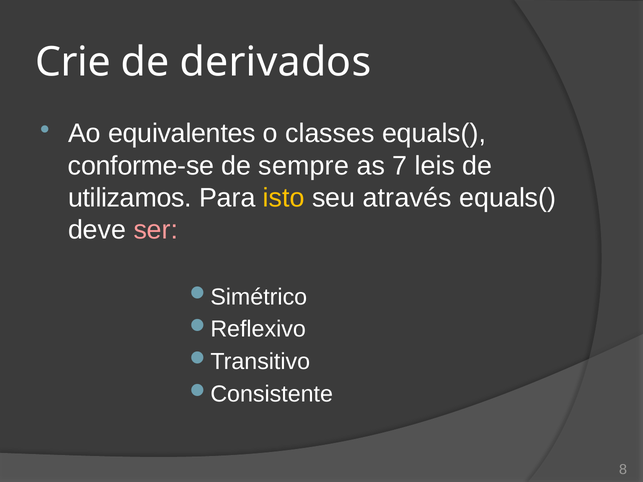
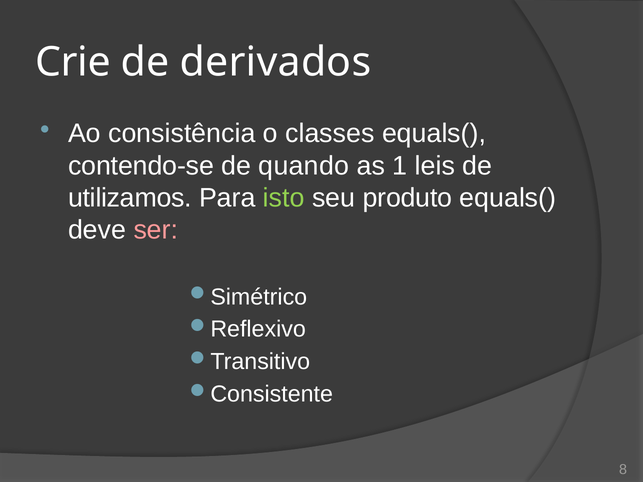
equivalentes: equivalentes -> consistência (182, 134)
conforme-se: conforme-se -> contendo-se (141, 166)
sempre: sempre -> quando (304, 166)
7: 7 -> 1 (400, 166)
isto colour: yellow -> light green (284, 198)
através: através -> produto (407, 198)
